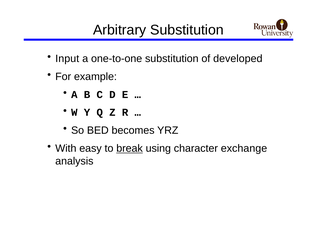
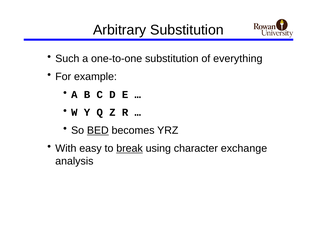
Input: Input -> Such (67, 59)
developed: developed -> everything (238, 59)
BED underline: none -> present (98, 130)
